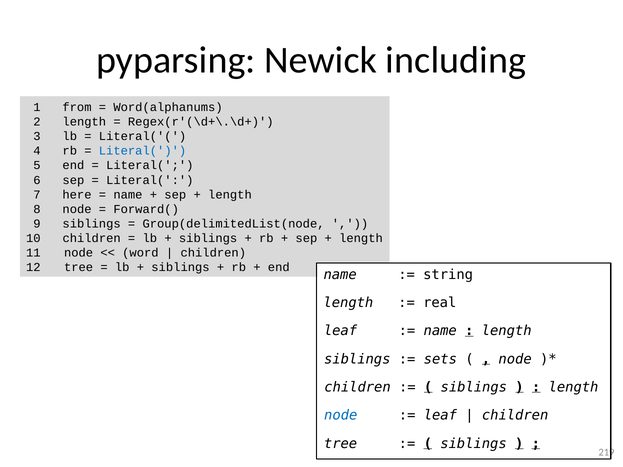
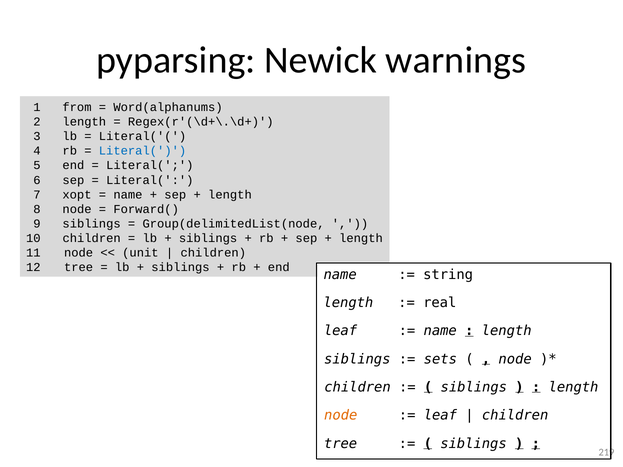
including: including -> warnings (456, 60)
here: here -> xopt (77, 195)
word: word -> unit (140, 253)
node colour: blue -> orange (341, 416)
